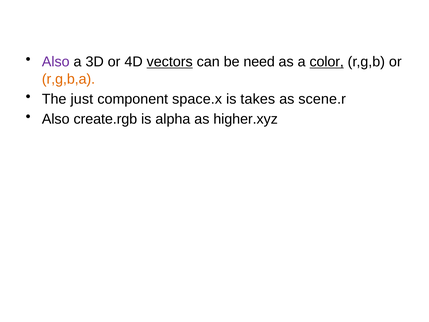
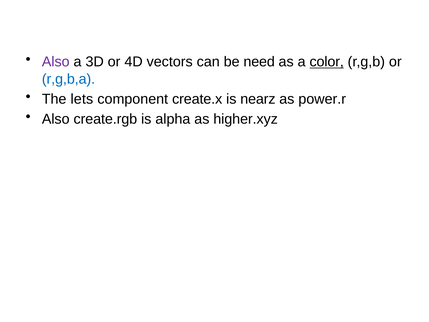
vectors underline: present -> none (170, 62)
r,g,b,a colour: orange -> blue (68, 79)
just: just -> lets (82, 99)
space.x: space.x -> create.x (197, 99)
takes: takes -> nearz (258, 99)
scene.r: scene.r -> power.r (322, 99)
